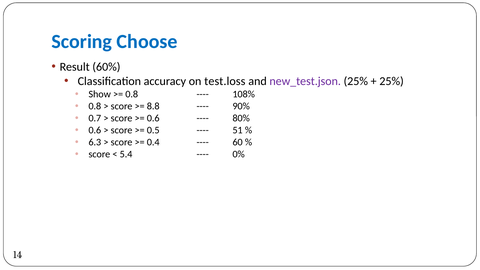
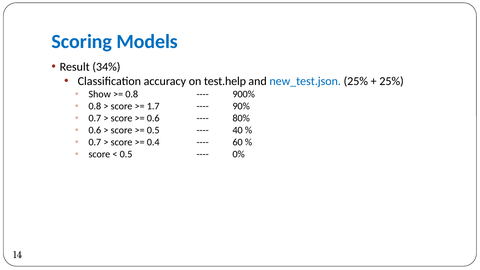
Choose: Choose -> Models (147, 42)
60%: 60% -> 34% (106, 67)
test.loss: test.loss -> test.help (225, 81)
new_test.json colour: purple -> blue (305, 81)
108%: 108% -> 900% (244, 94)
8.8: 8.8 -> 1.7 (153, 106)
51: 51 -> 40 (238, 130)
6.3: 6.3 -> 0.7 (95, 142)
5.4: 5.4 -> 0.5 (126, 154)
